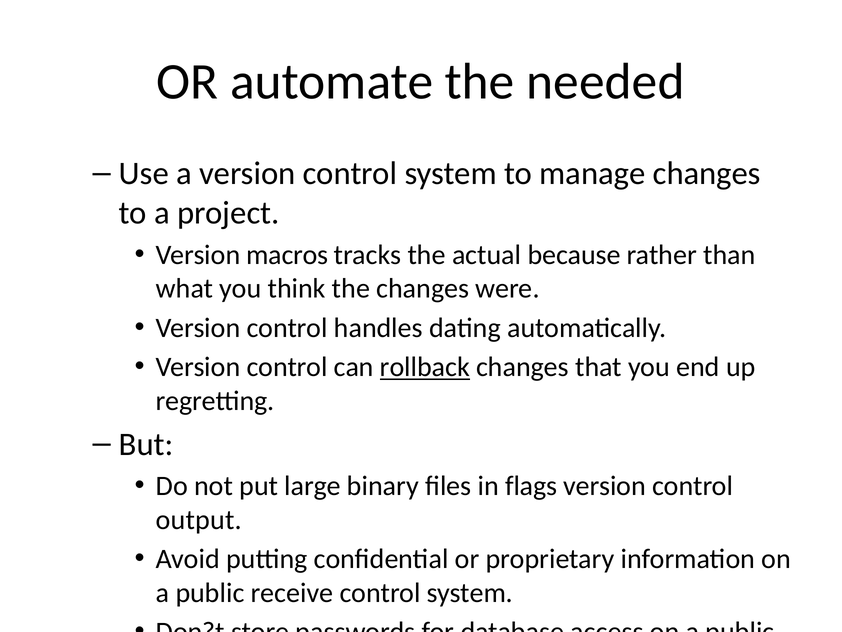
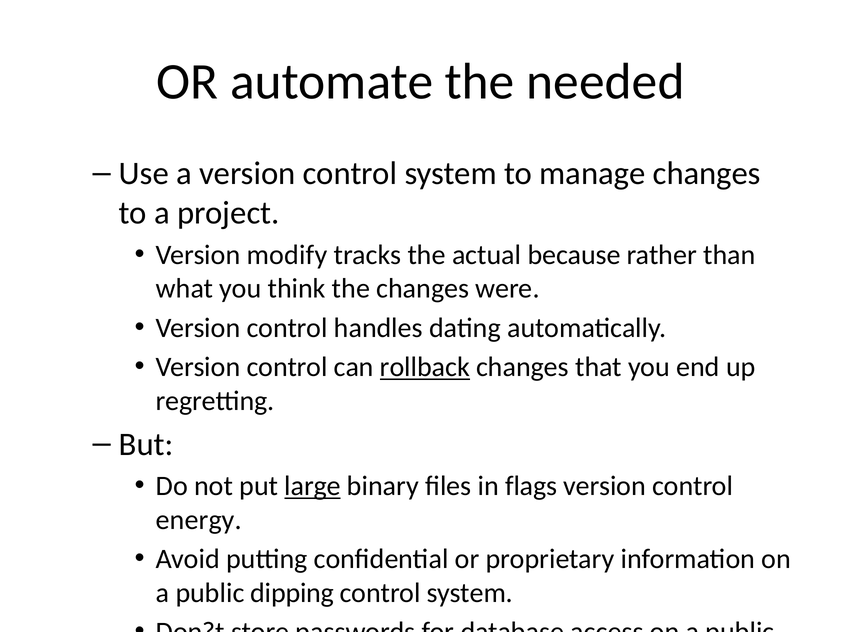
macros: macros -> modify (287, 255)
large underline: none -> present (313, 486)
output: output -> energy (199, 519)
receive: receive -> dipping (292, 592)
